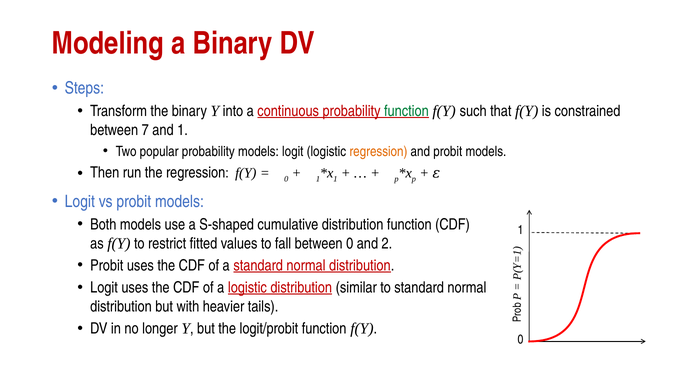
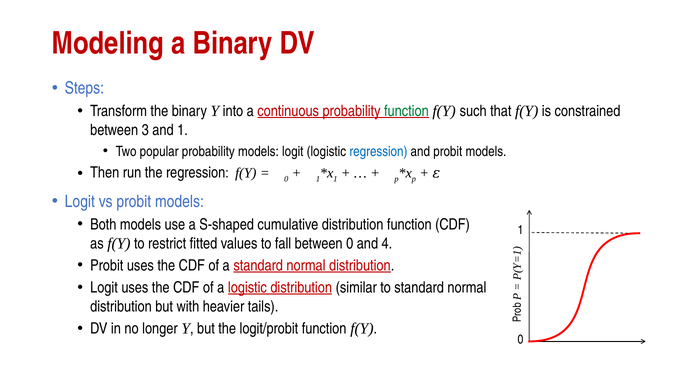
7: 7 -> 3 (145, 130)
regression colour: orange -> blue (378, 151)
2: 2 -> 4 (387, 243)
